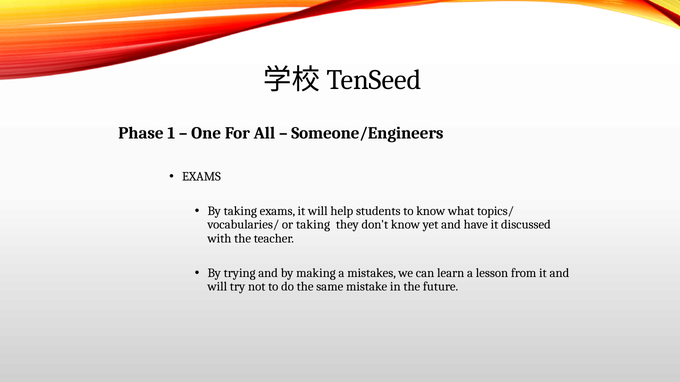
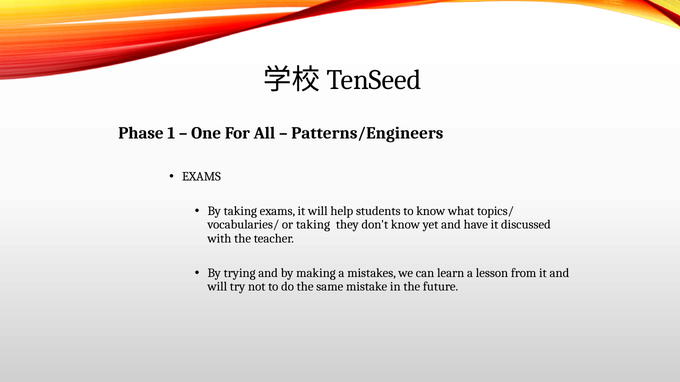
Someone/Engineers: Someone/Engineers -> Patterns/Engineers (367, 133)
